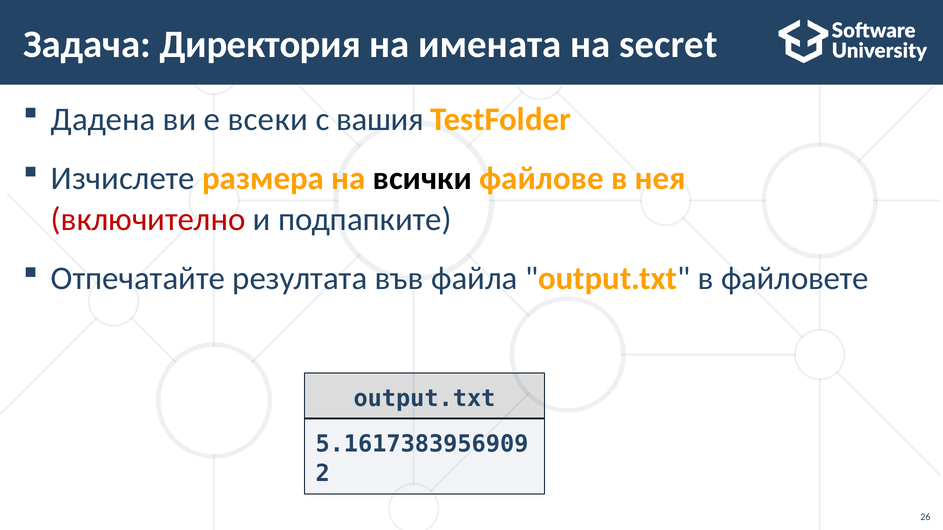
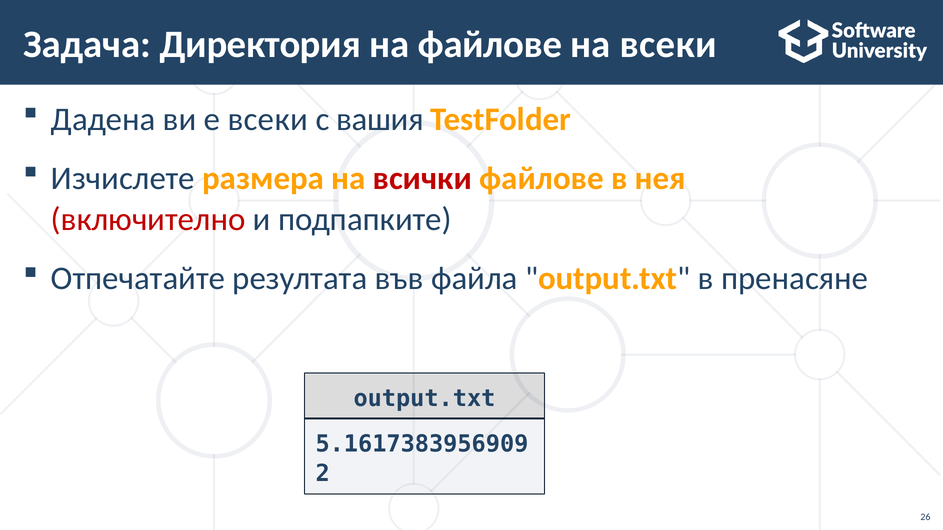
на имената: имената -> файлове (490, 45)
на secret: secret -> всеки (668, 45)
всички colour: black -> red (422, 178)
файловете: файловете -> пренасяне (795, 279)
